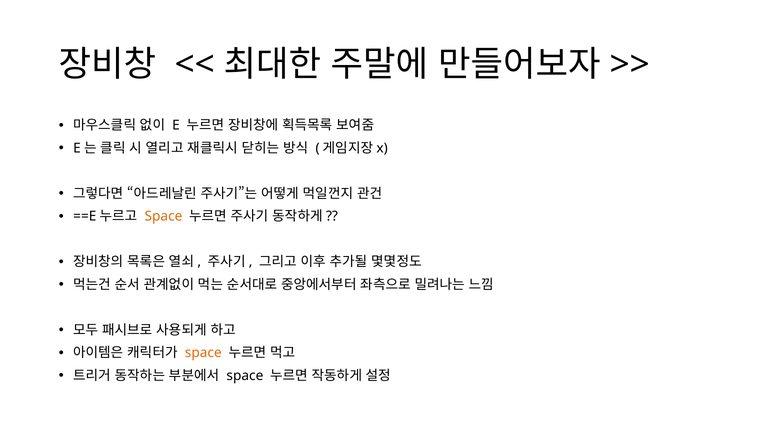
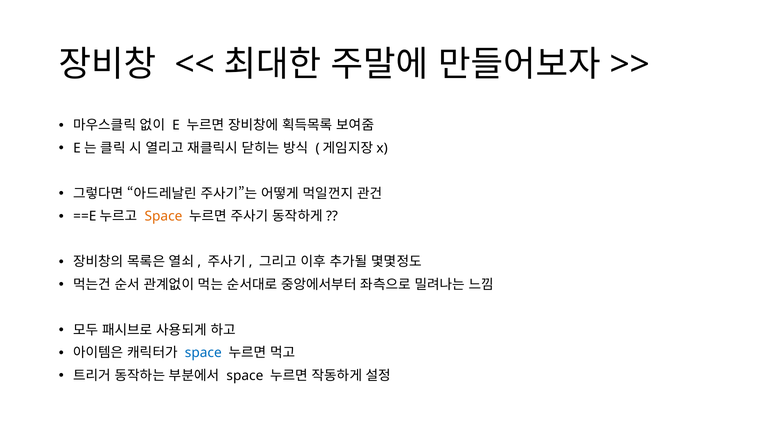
space colour: orange -> blue (203, 354)
